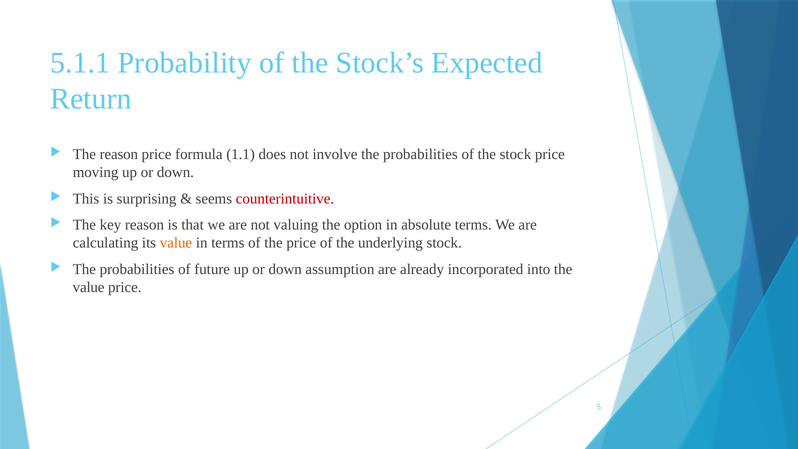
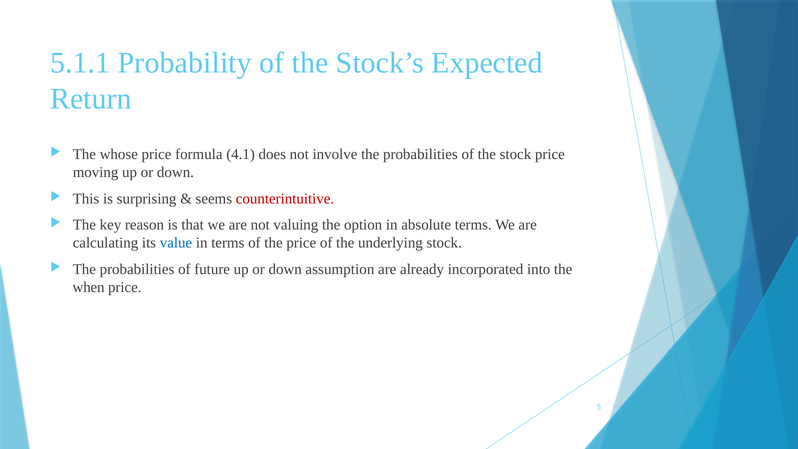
The reason: reason -> whose (119, 154)
1.1: 1.1 -> 4.1 (241, 154)
value colour: orange -> blue (176, 243)
value: value -> when (89, 287)
